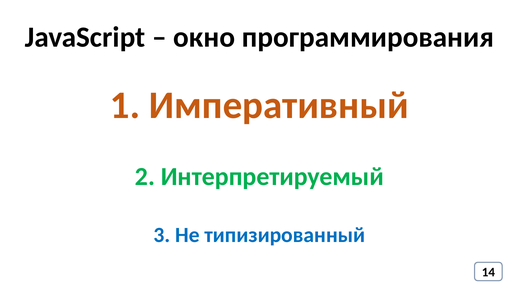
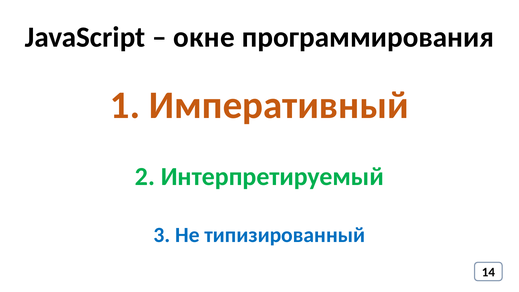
окно: окно -> окне (204, 37)
